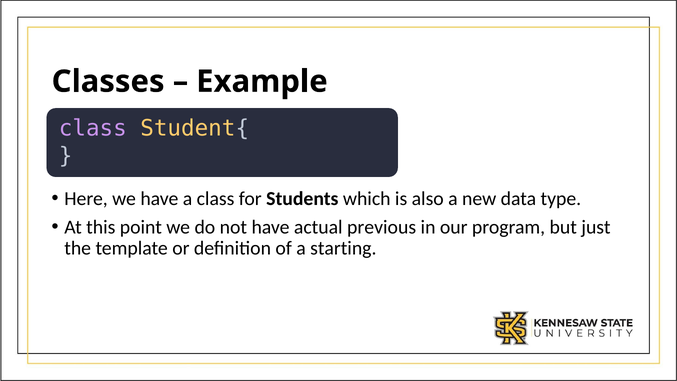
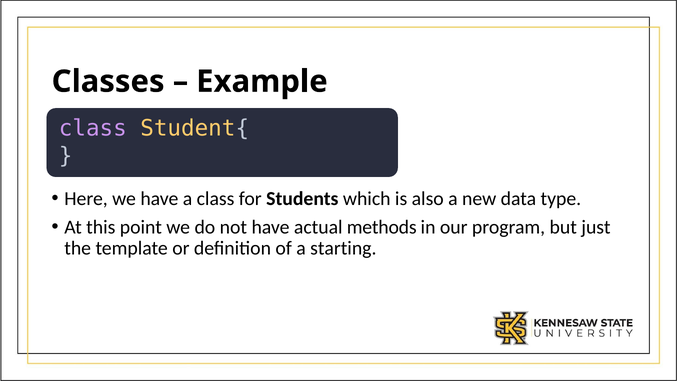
previous: previous -> methods (382, 227)
